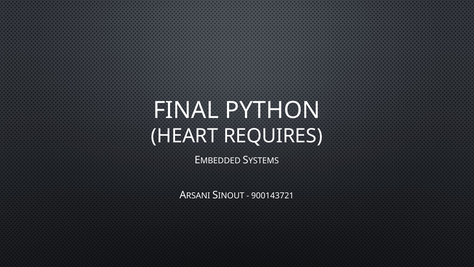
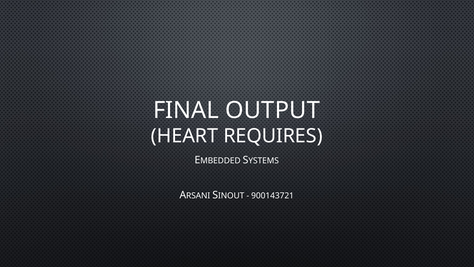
PYTHON: PYTHON -> OUTPUT (273, 110)
